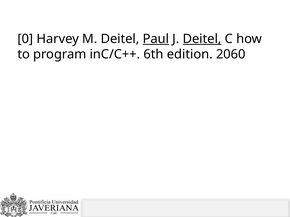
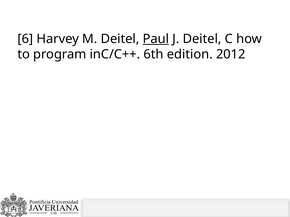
0: 0 -> 6 (25, 39)
Deitel underline: present -> none (202, 39)
2060: 2060 -> 2012 (231, 54)
